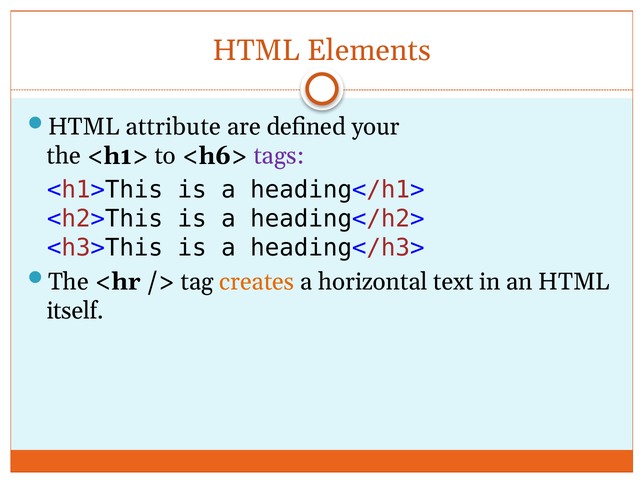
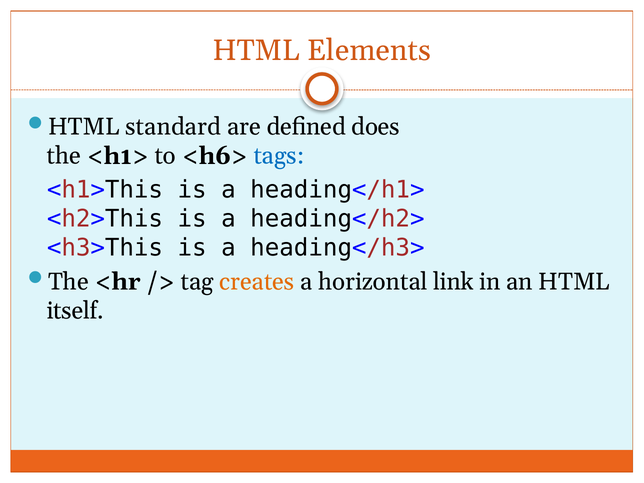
attribute: attribute -> standard (173, 127)
your: your -> does (376, 127)
tags colour: purple -> blue (279, 156)
text: text -> link (454, 282)
